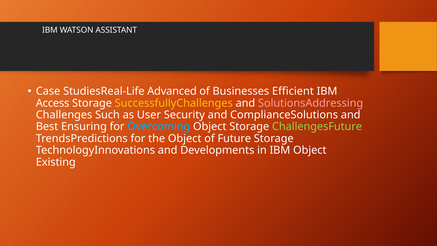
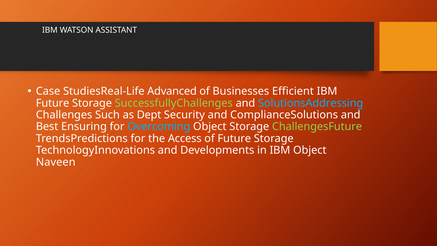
Access: Access -> Future (53, 103)
SuccessfullyChallenges colour: yellow -> light green (174, 103)
SolutionsAddressing colour: pink -> light blue (311, 103)
User: User -> Dept (149, 115)
the Object: Object -> Access (185, 138)
Existing: Existing -> Naveen (56, 162)
